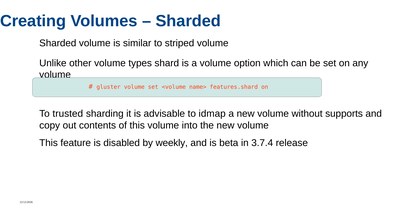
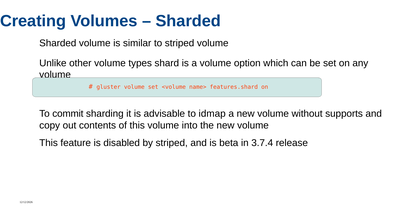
trusted: trusted -> commit (68, 114)
by weekly: weekly -> striped (172, 143)
